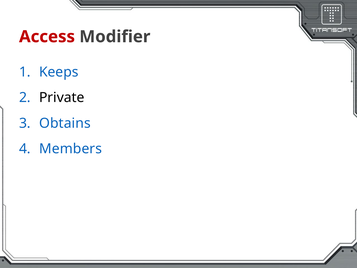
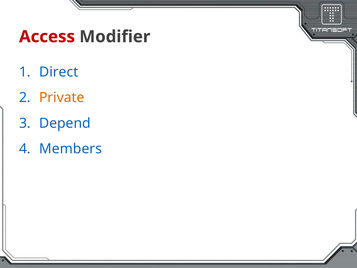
Keeps: Keeps -> Direct (59, 72)
Private colour: black -> orange (62, 97)
Obtains: Obtains -> Depend (65, 123)
